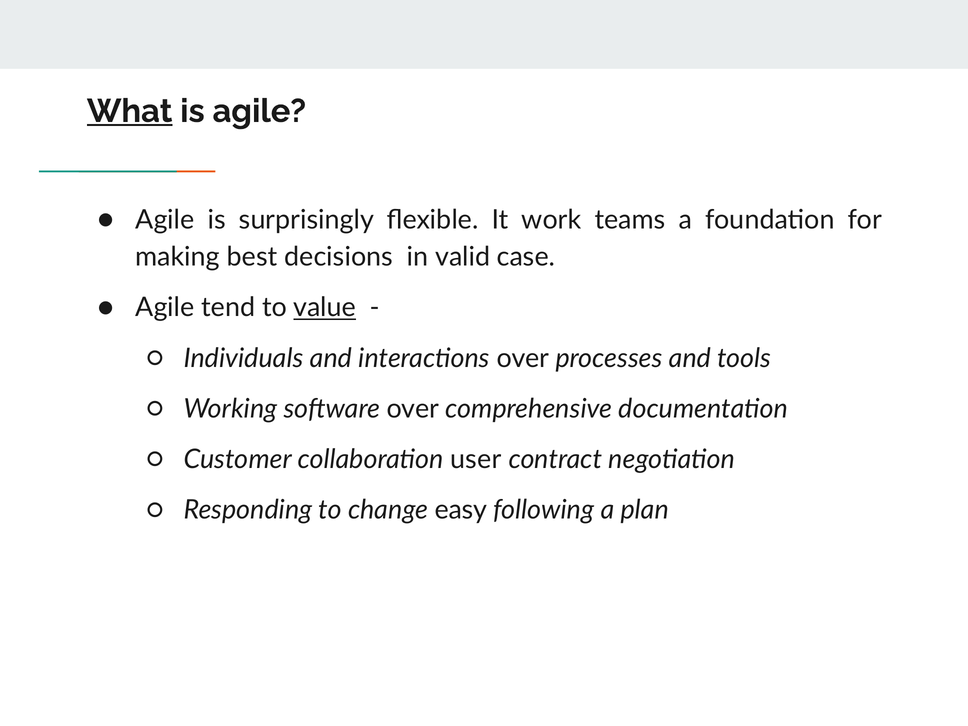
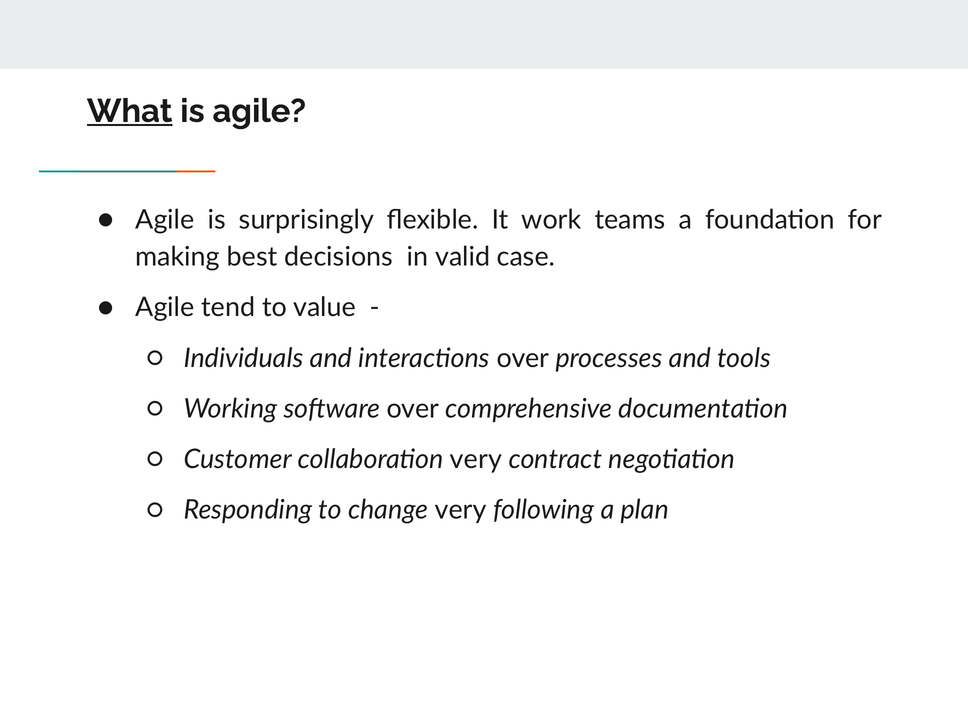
value underline: present -> none (325, 308)
collaboration user: user -> very (476, 459)
change easy: easy -> very (461, 510)
